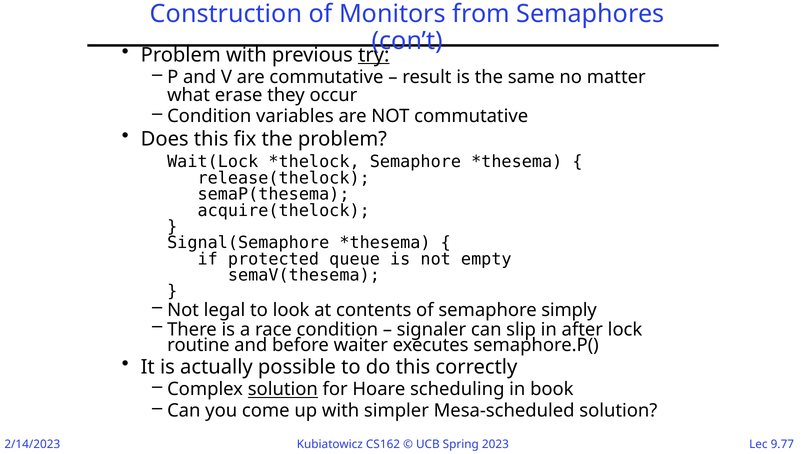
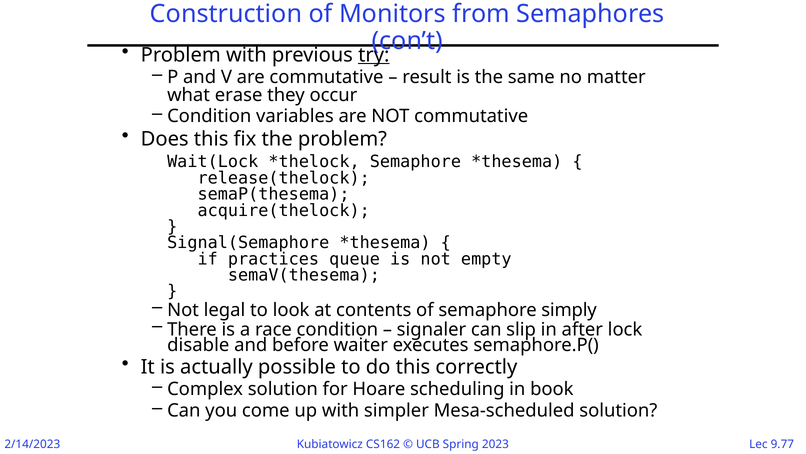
protected: protected -> practices (274, 259)
routine: routine -> disable (198, 344)
solution underline: present -> none (283, 389)
